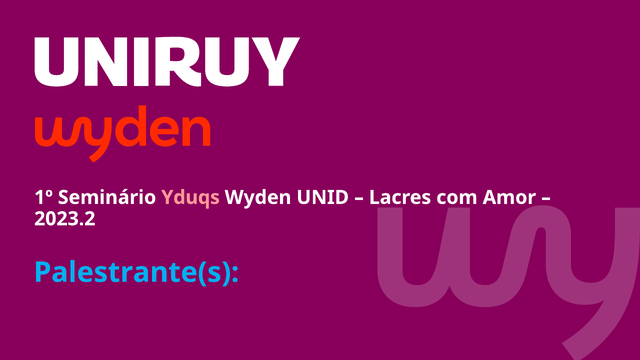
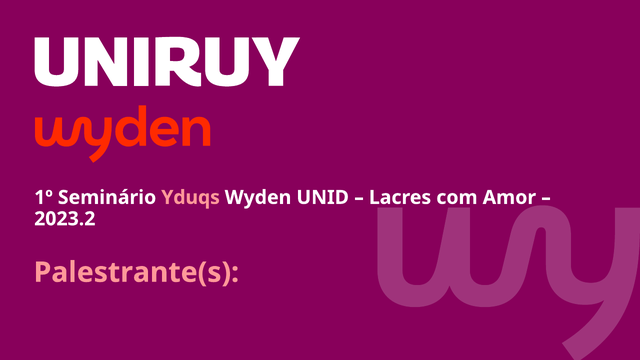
Palestrante(s colour: light blue -> pink (136, 272)
